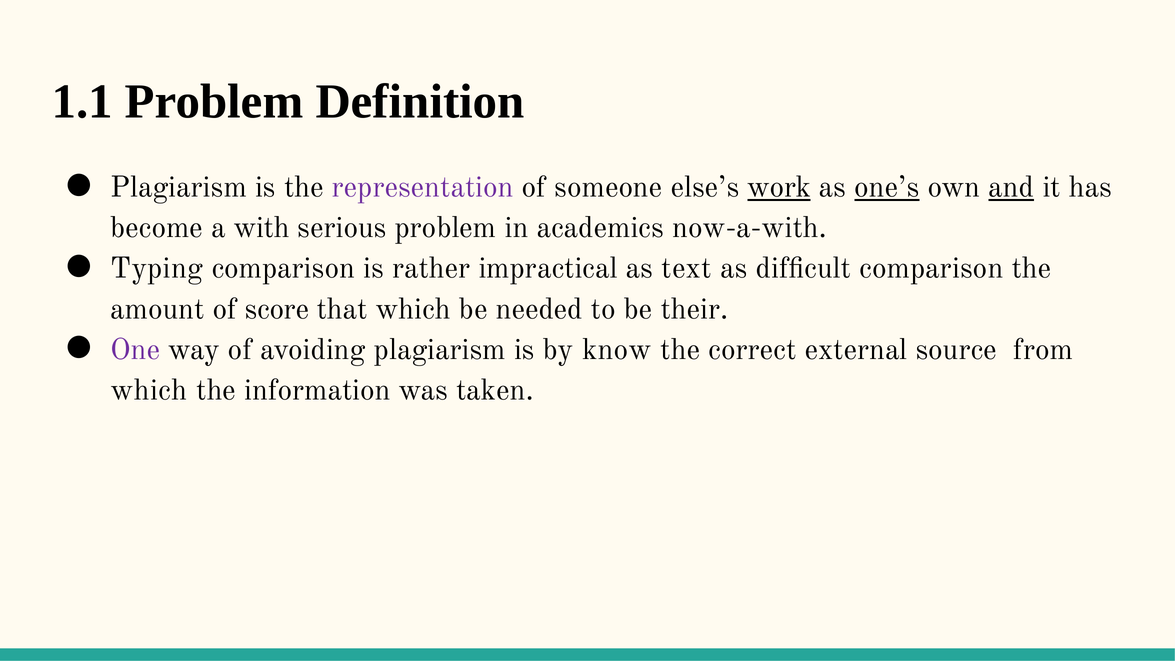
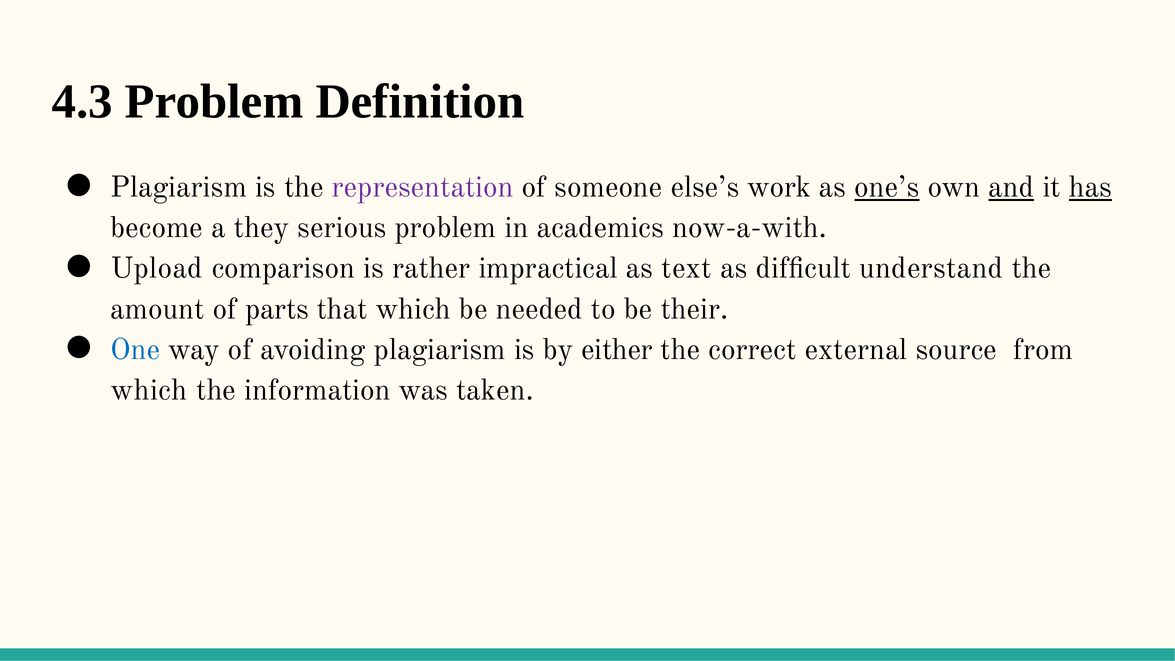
1.1: 1.1 -> 4.3 (82, 102)
work underline: present -> none (779, 187)
has underline: none -> present (1091, 187)
with: with -> they (262, 228)
Typing: Typing -> Upload (157, 268)
difficult comparison: comparison -> understand (931, 268)
score: score -> parts (277, 309)
One colour: purple -> blue (135, 349)
know: know -> either (617, 349)
